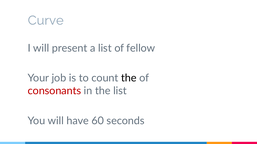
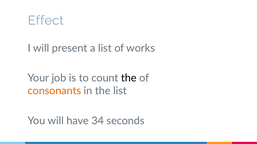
Curve: Curve -> Effect (46, 20)
fellow: fellow -> works (141, 48)
consonants colour: red -> orange (54, 91)
60: 60 -> 34 (98, 121)
